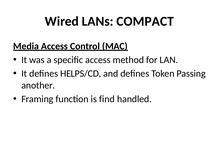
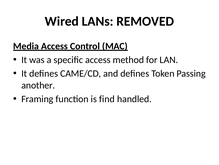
COMPACT: COMPACT -> REMOVED (145, 21)
HELPS/CD: HELPS/CD -> CAME/CD (81, 73)
